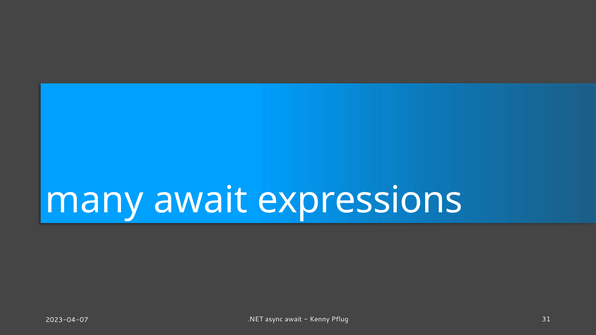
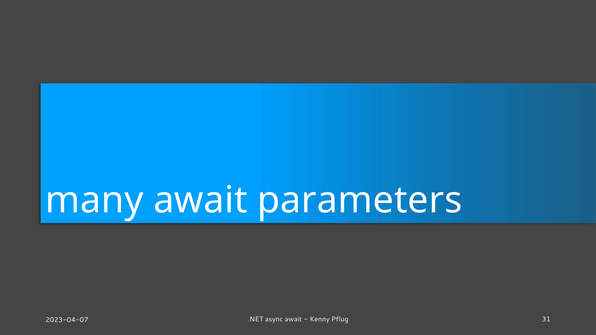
expressions: expressions -> parameters (360, 200)
